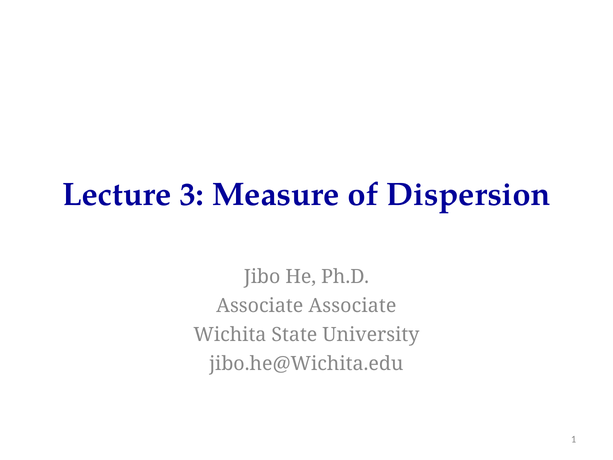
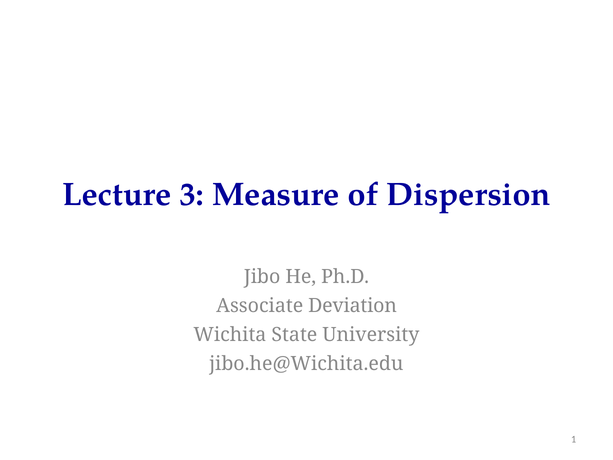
Associate Associate: Associate -> Deviation (353, 306)
